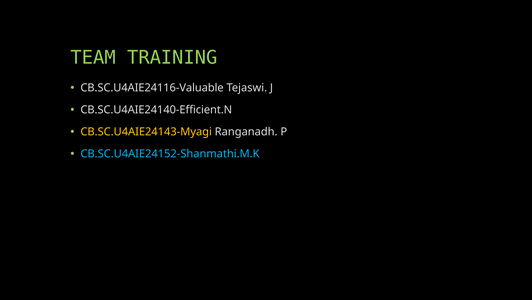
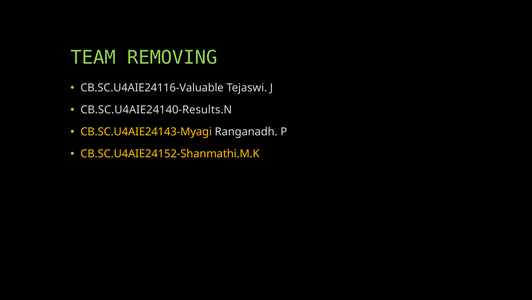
TRAINING: TRAINING -> REMOVING (172, 58)
CB.SC.U4AIE24140-Efficient.N: CB.SC.U4AIE24140-Efficient.N -> CB.SC.U4AIE24140-Results.N (156, 110)
CB.SC.U4AIE24152-Shanmathi.M.K colour: light blue -> yellow (170, 154)
